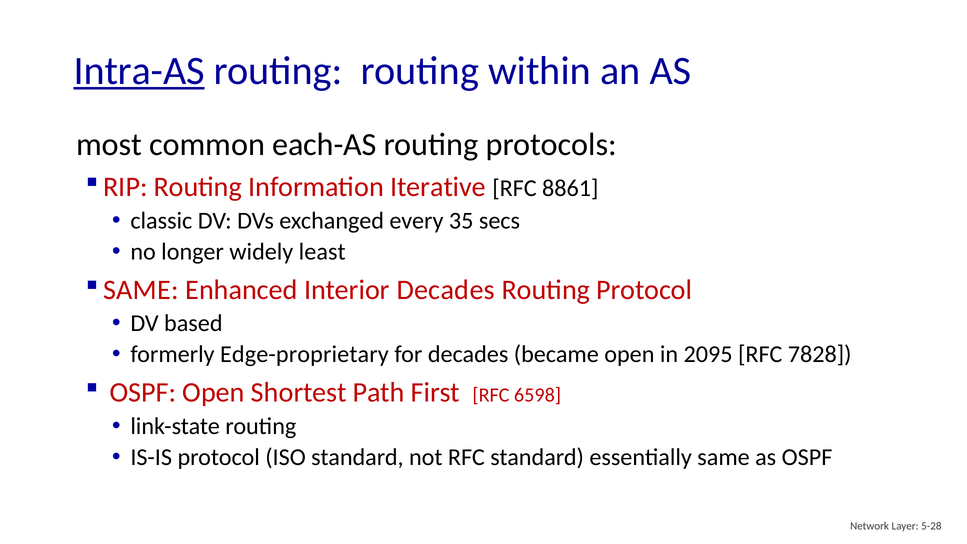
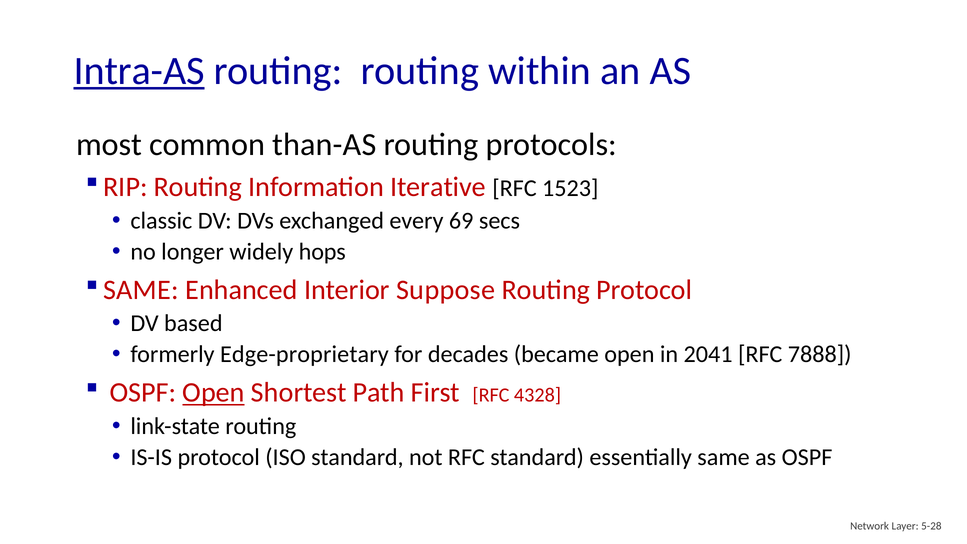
each-AS: each-AS -> than-AS (324, 144)
8861: 8861 -> 1523 (570, 188)
35: 35 -> 69 (461, 220)
least: least -> hops (322, 252)
Interior Decades: Decades -> Suppose (446, 290)
2095: 2095 -> 2041 (708, 354)
7828: 7828 -> 7888 (820, 354)
Open underline: none -> present (214, 393)
6598: 6598 -> 4328 (538, 395)
